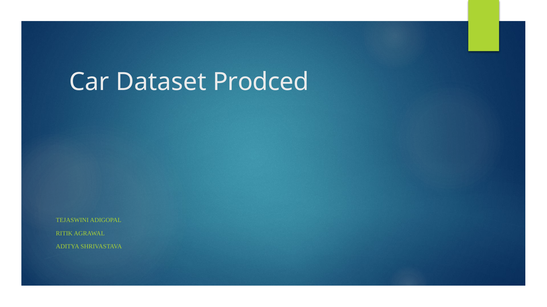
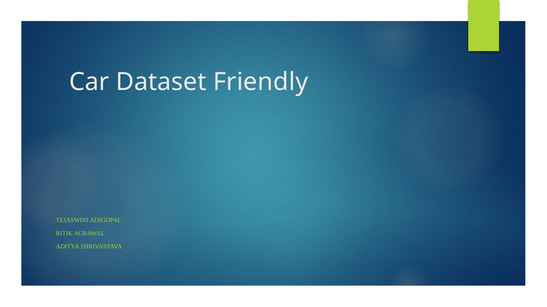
Prodced: Prodced -> Friendly (261, 82)
